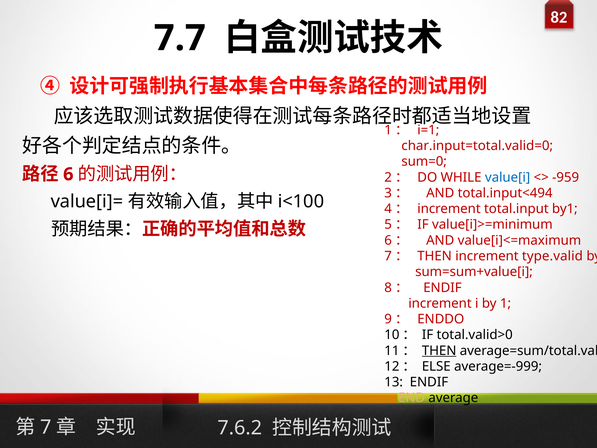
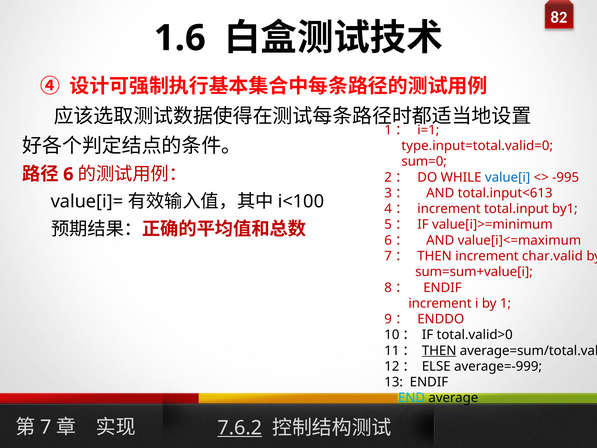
7.7: 7.7 -> 1.6 (180, 38)
char.input=total.valid=0: char.input=total.valid=0 -> type.input=total.valid=0 (477, 146)
-959: -959 -> -995 (566, 177)
total.input<494: total.input<494 -> total.input<613 (505, 193)
type.valid: type.valid -> char.valid (552, 256)
END colour: pink -> light blue (412, 398)
7.6.2 underline: none -> present (240, 428)
